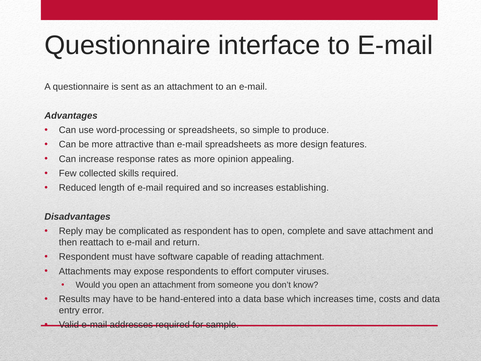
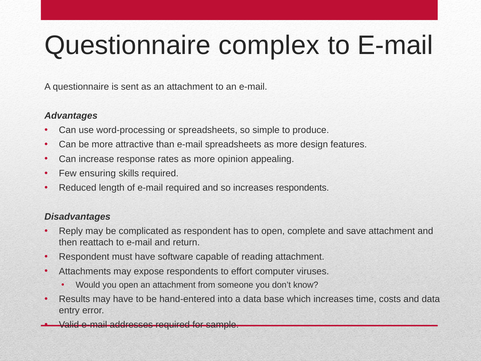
interface: interface -> complex (269, 45)
collected: collected -> ensuring (98, 173)
increases establishing: establishing -> respondents (303, 188)
